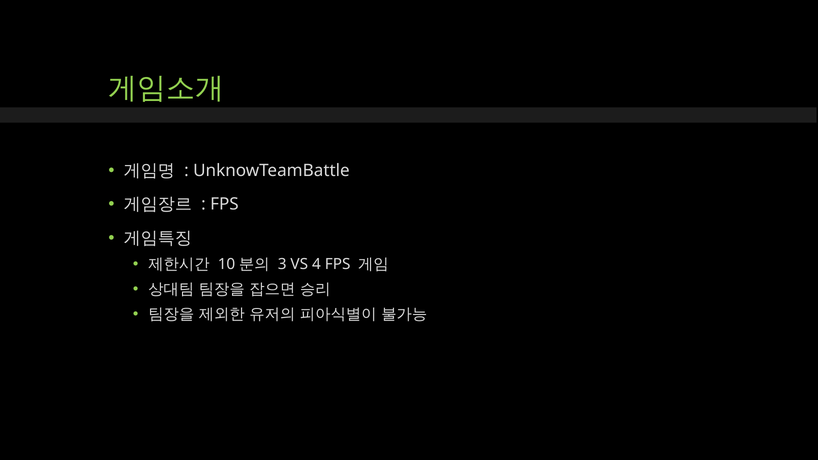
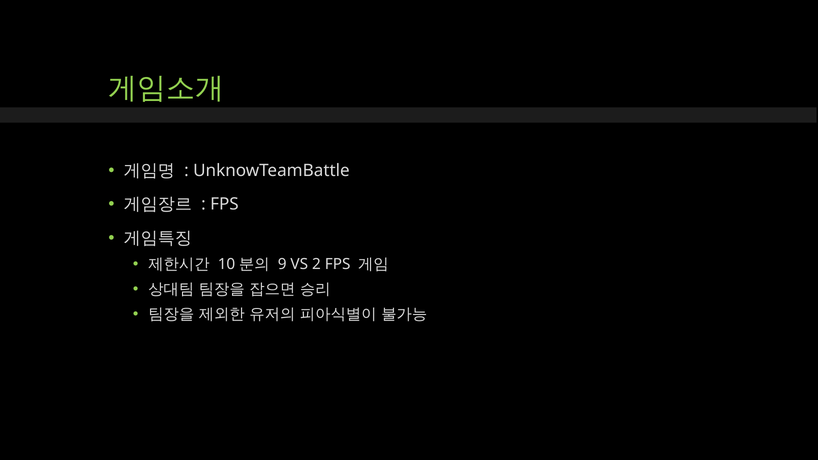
3: 3 -> 9 (282, 264)
4: 4 -> 2 (316, 264)
